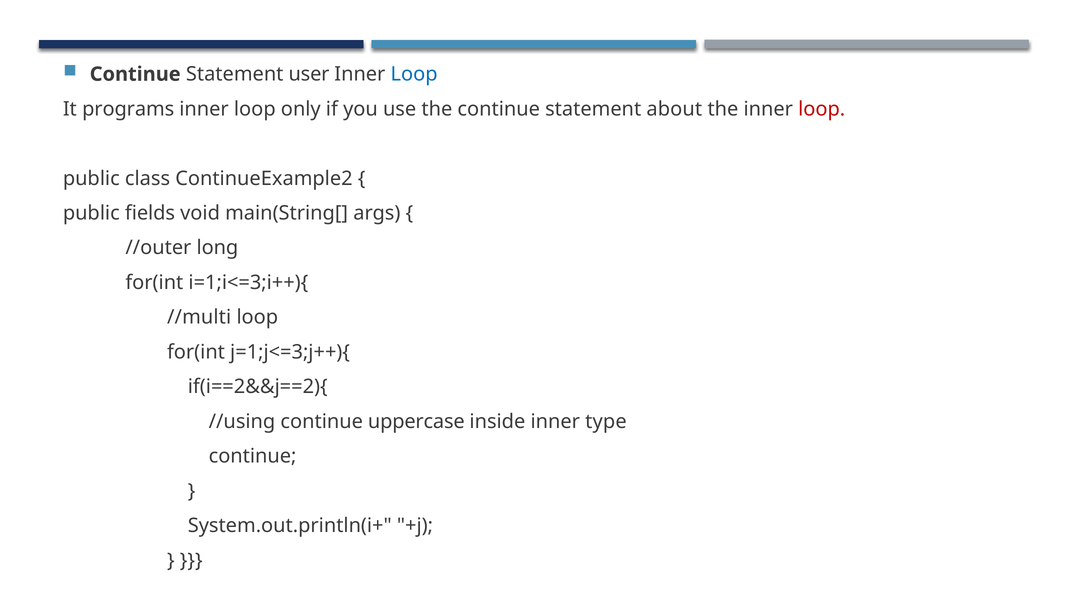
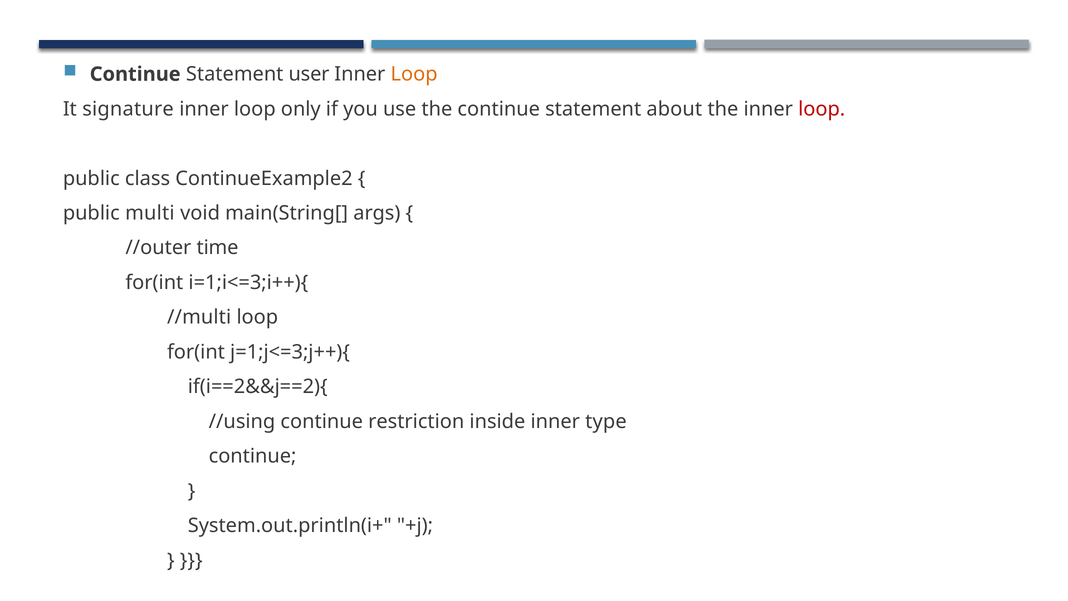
Loop colour: blue -> orange (414, 74)
programs: programs -> signature (128, 109)
fields: fields -> multi (150, 213)
long: long -> time (218, 248)
uppercase: uppercase -> restriction (416, 421)
